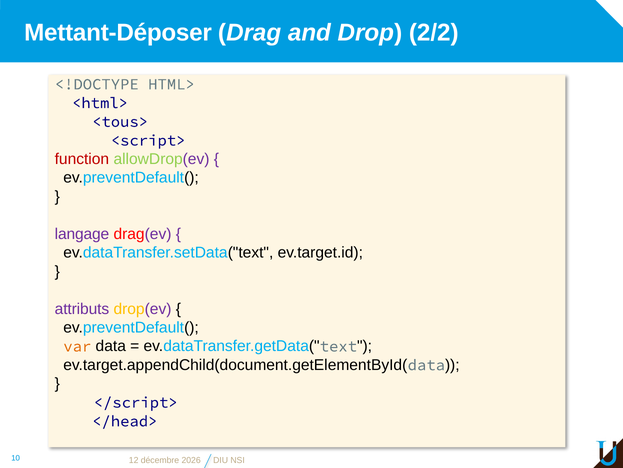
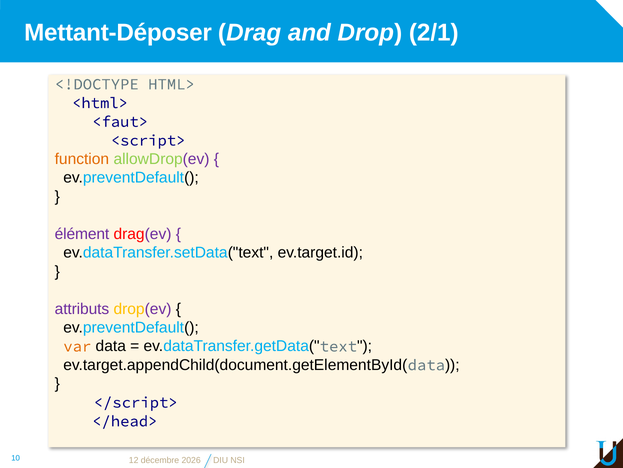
2/2: 2/2 -> 2/1 (434, 33)
<tous>: <tous> -> <faut> (120, 121)
function colour: red -> orange (82, 159)
langage: langage -> élément (82, 234)
